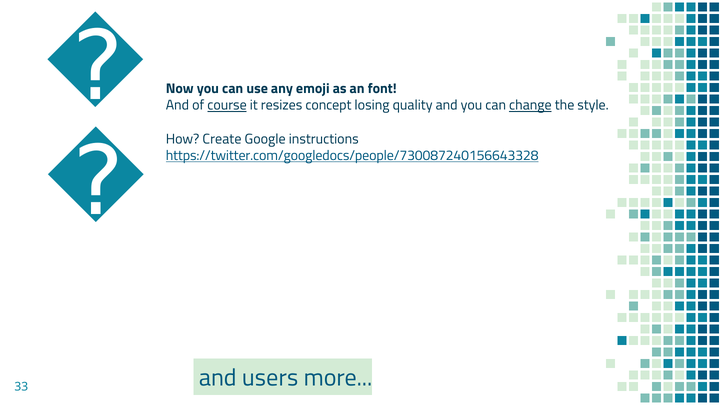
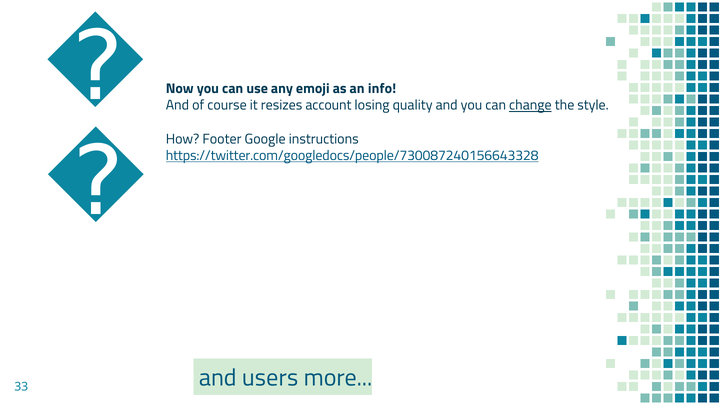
font: font -> info (382, 89)
course underline: present -> none (227, 106)
concept: concept -> account (328, 106)
Create: Create -> Footer (222, 139)
